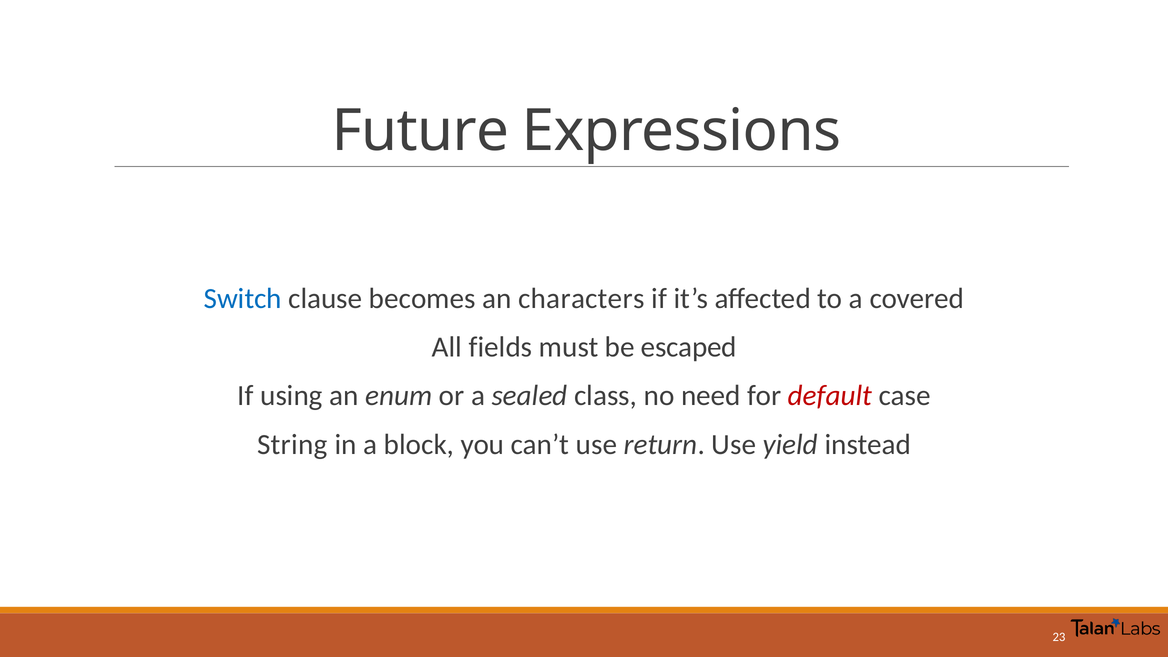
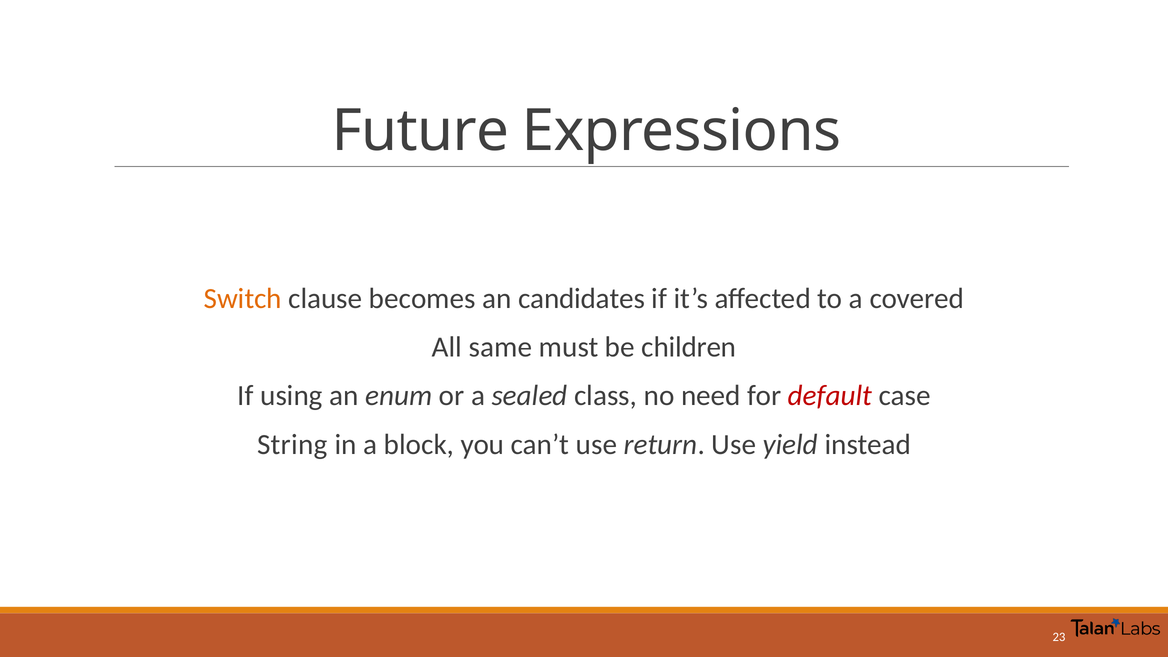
Switch colour: blue -> orange (243, 299)
characters: characters -> candidates (582, 299)
fields: fields -> same (501, 347)
escaped: escaped -> children (689, 347)
